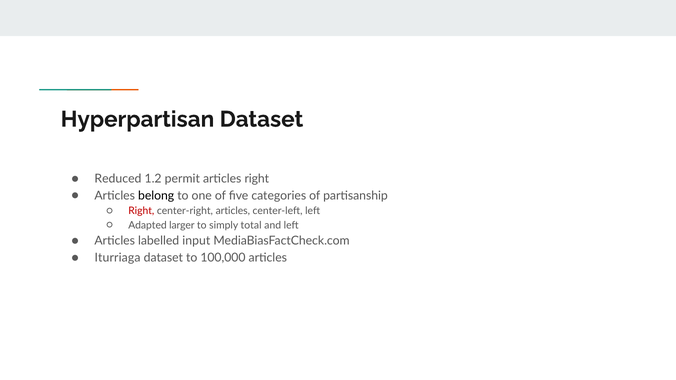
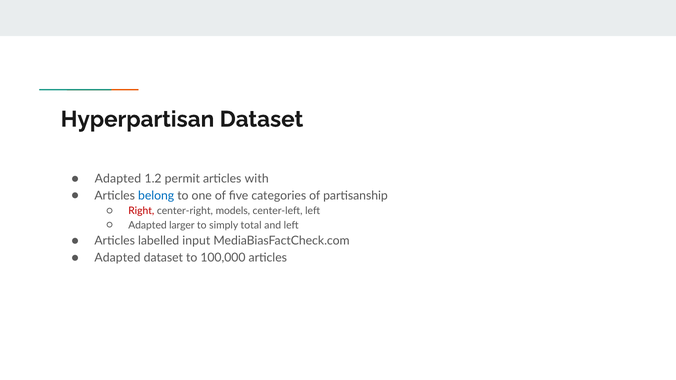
Reduced: Reduced -> Adapted (118, 179)
articles right: right -> with (257, 179)
belong colour: black -> blue (156, 196)
center-right articles: articles -> models (233, 211)
Iturriaga: Iturriaga -> Adapted (118, 258)
